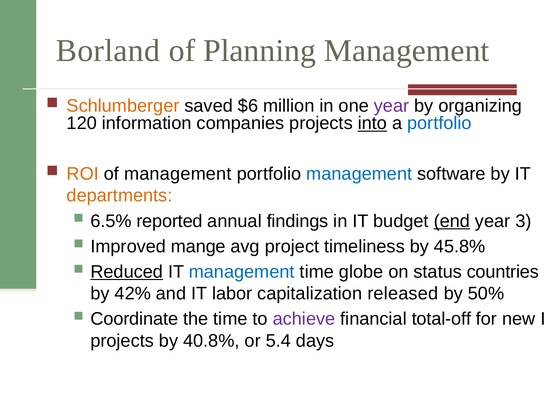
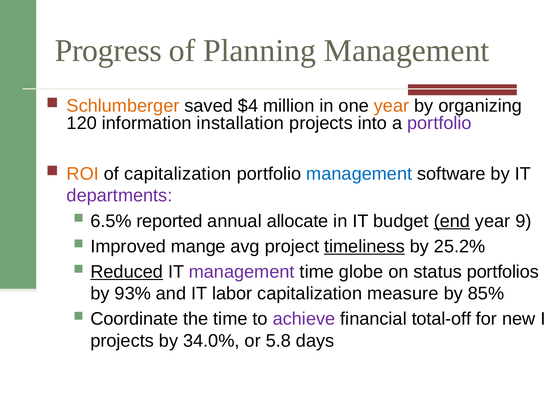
Borland: Borland -> Progress (108, 51)
$6: $6 -> $4 (248, 106)
year colour: purple -> orange (392, 106)
companies: companies -> installation (240, 123)
into underline: present -> none (372, 123)
portfolio colour: blue -> purple (439, 123)
of management: management -> capitalization (178, 174)
departments colour: orange -> purple (120, 196)
findings: findings -> allocate (298, 221)
3: 3 -> 9 (523, 221)
timeliness underline: none -> present (364, 246)
45.8%: 45.8% -> 25.2% (460, 246)
management colour: blue -> purple (242, 272)
countries: countries -> portfolios (503, 272)
42%: 42% -> 93% (133, 294)
released: released -> measure (403, 294)
50%: 50% -> 85% (486, 294)
40.8%: 40.8% -> 34.0% (211, 341)
5.4: 5.4 -> 5.8 (278, 341)
